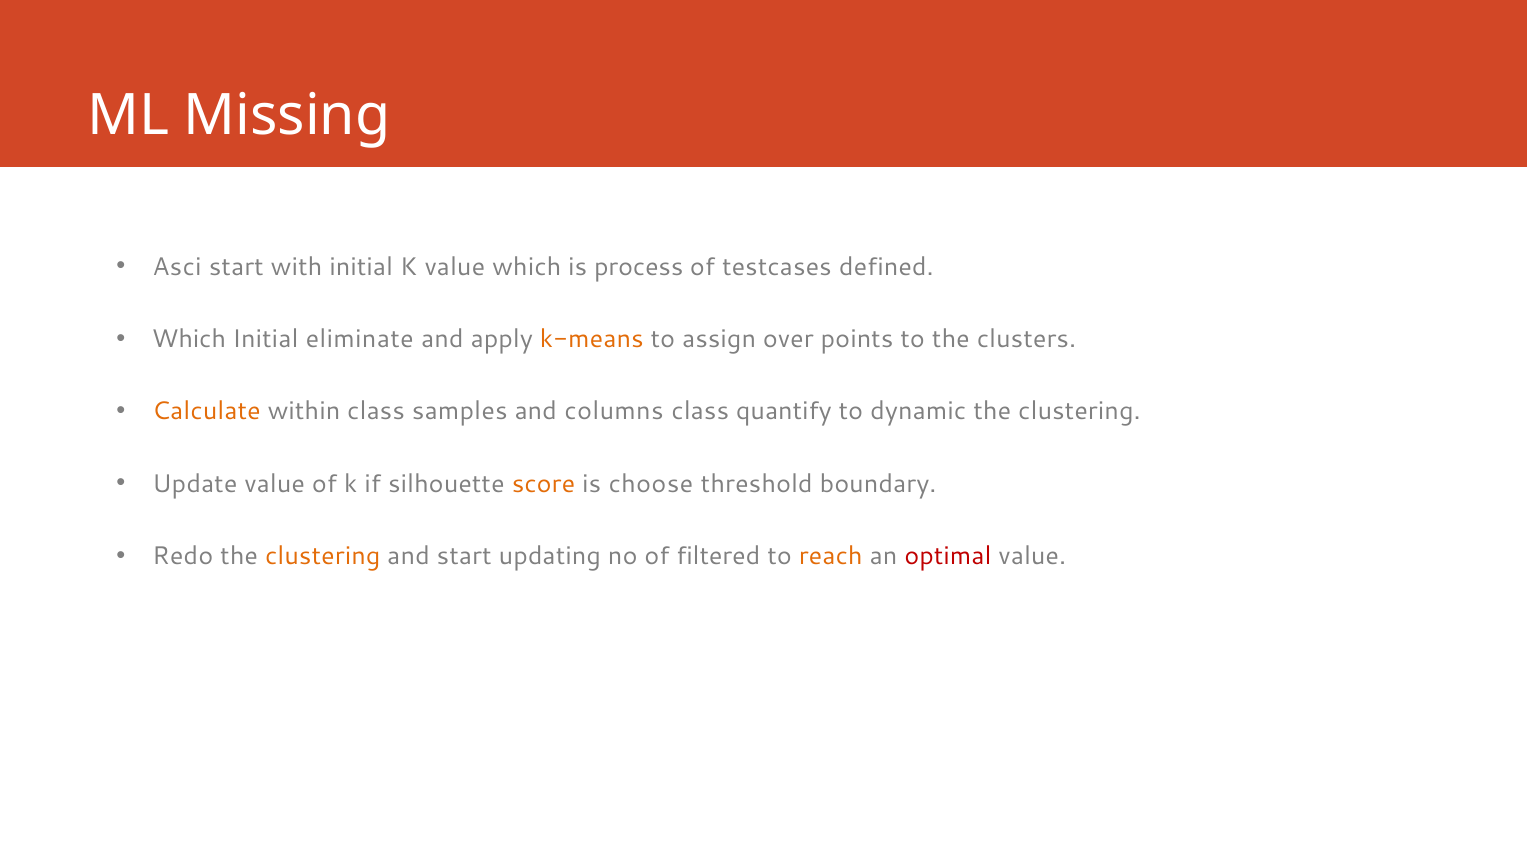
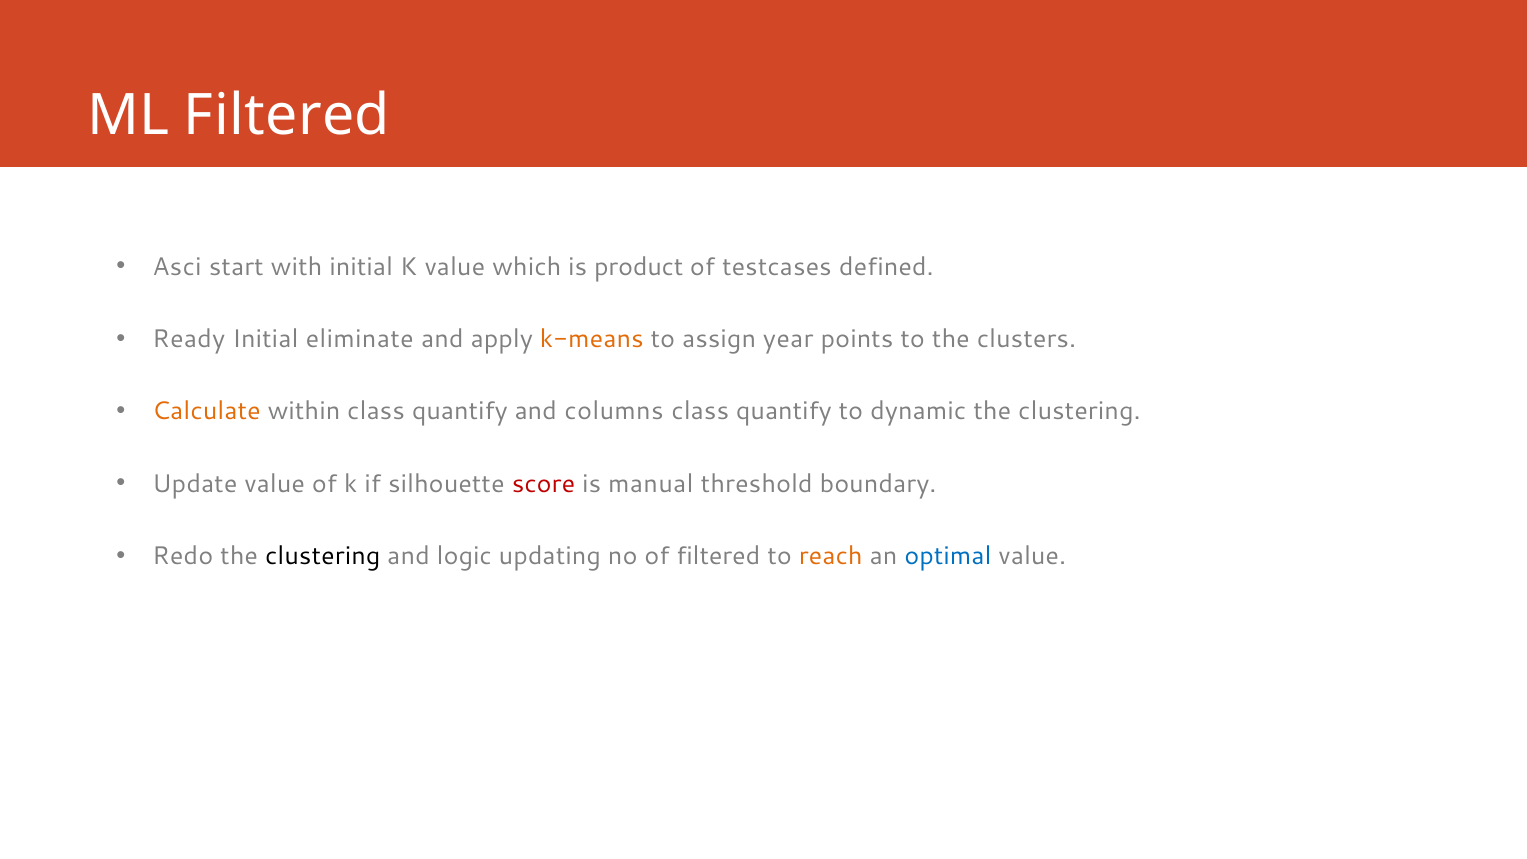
ML Missing: Missing -> Filtered (287, 115)
process: process -> product (639, 267)
Which: Which -> Ready (189, 339)
over: over -> year (788, 339)
within class samples: samples -> quantify (460, 412)
score colour: orange -> red (544, 484)
choose: choose -> manual (651, 484)
clustering colour: orange -> black (323, 556)
and start: start -> logic (464, 556)
optimal colour: red -> blue (948, 556)
